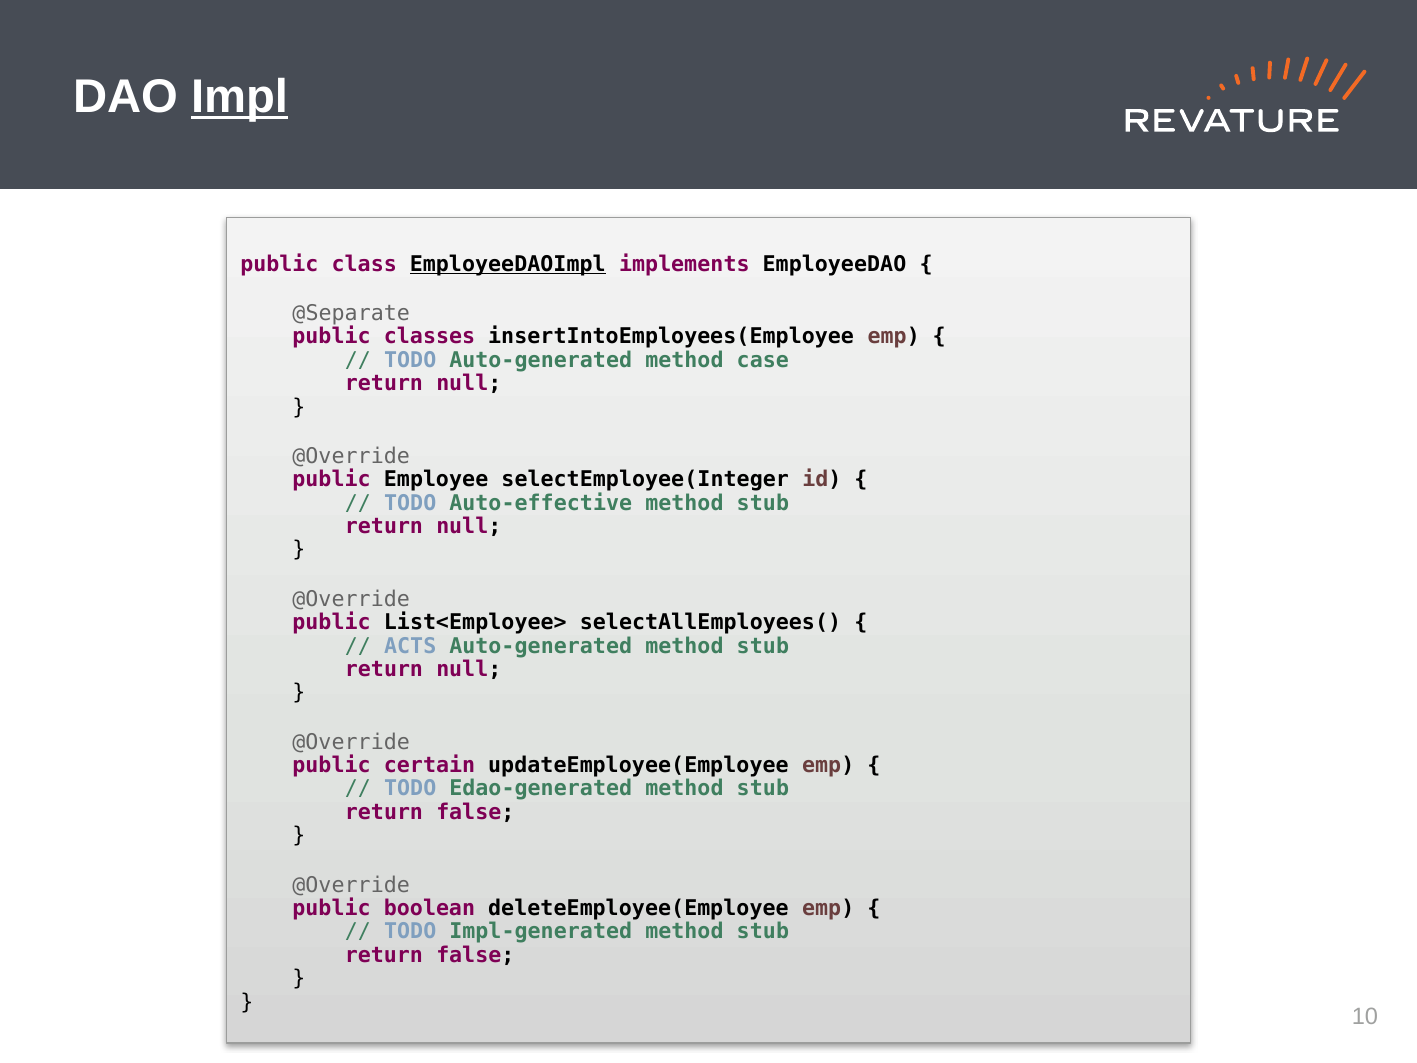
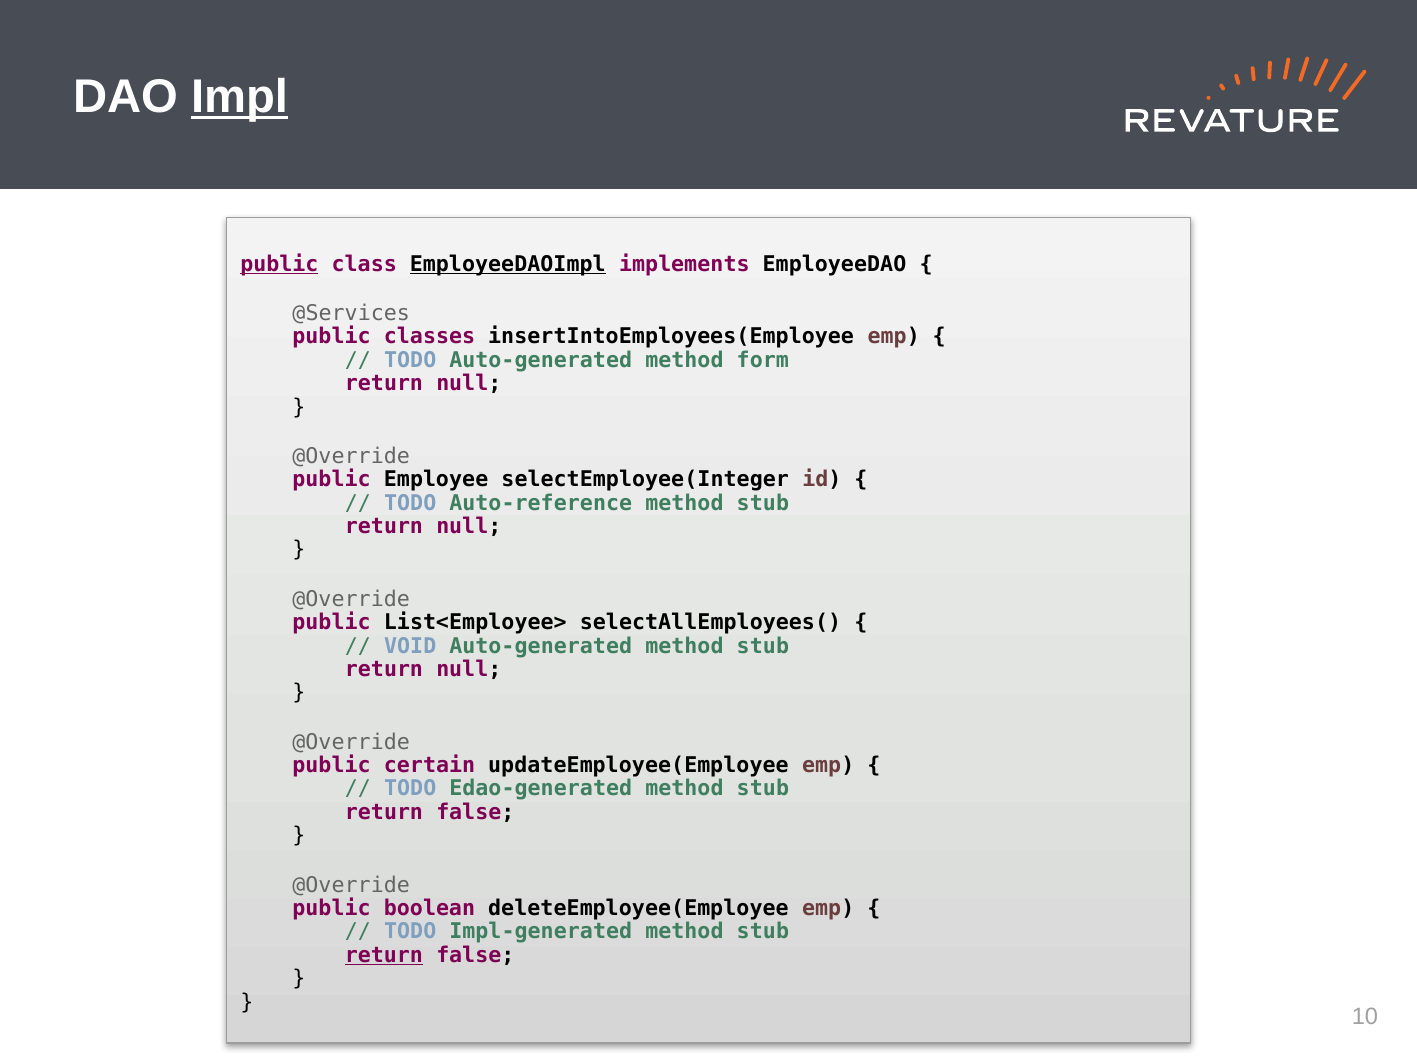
public underline: none -> present (279, 264)
@Separate: @Separate -> @Services (351, 313)
case: case -> form (763, 360)
Auto-effective: Auto-effective -> Auto-reference (541, 503)
ACTS: ACTS -> VOID (410, 646)
return underline: none -> present (384, 955)
